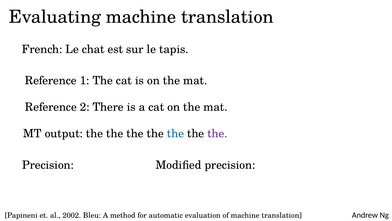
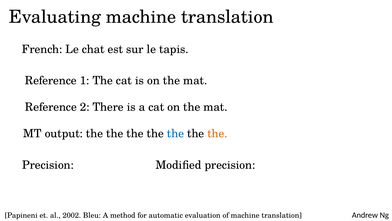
the colour: purple -> orange (217, 133)
